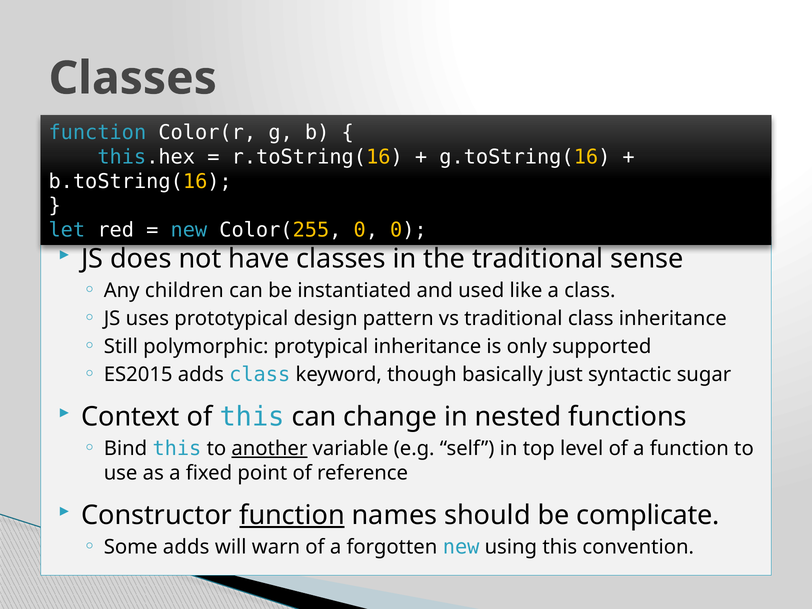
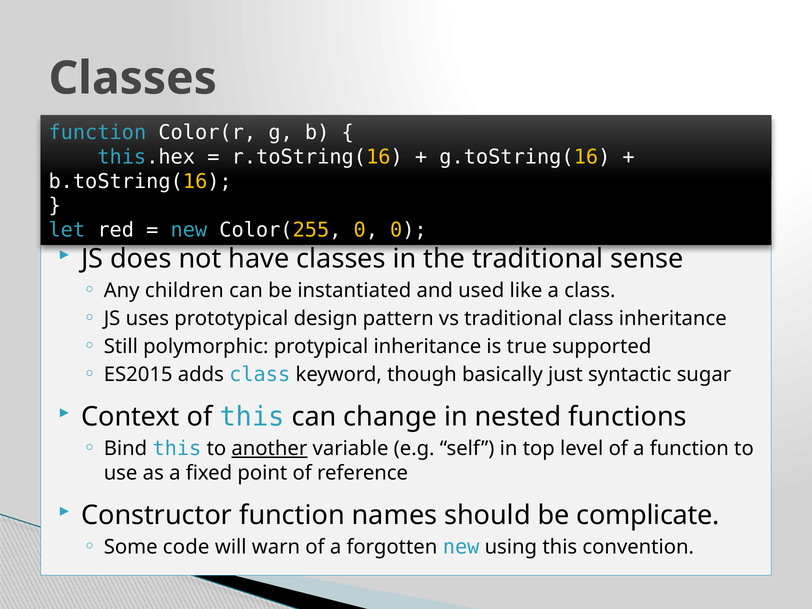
only: only -> true (527, 347)
function underline: present -> none (292, 515)
Some adds: adds -> code (186, 547)
